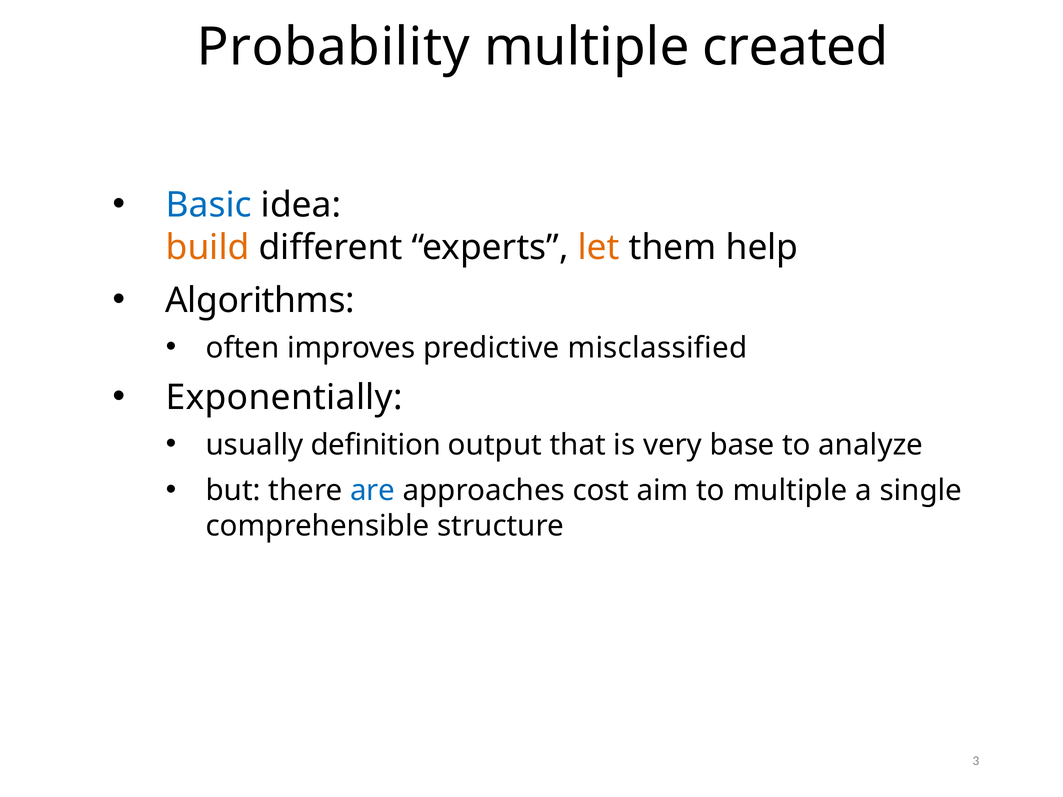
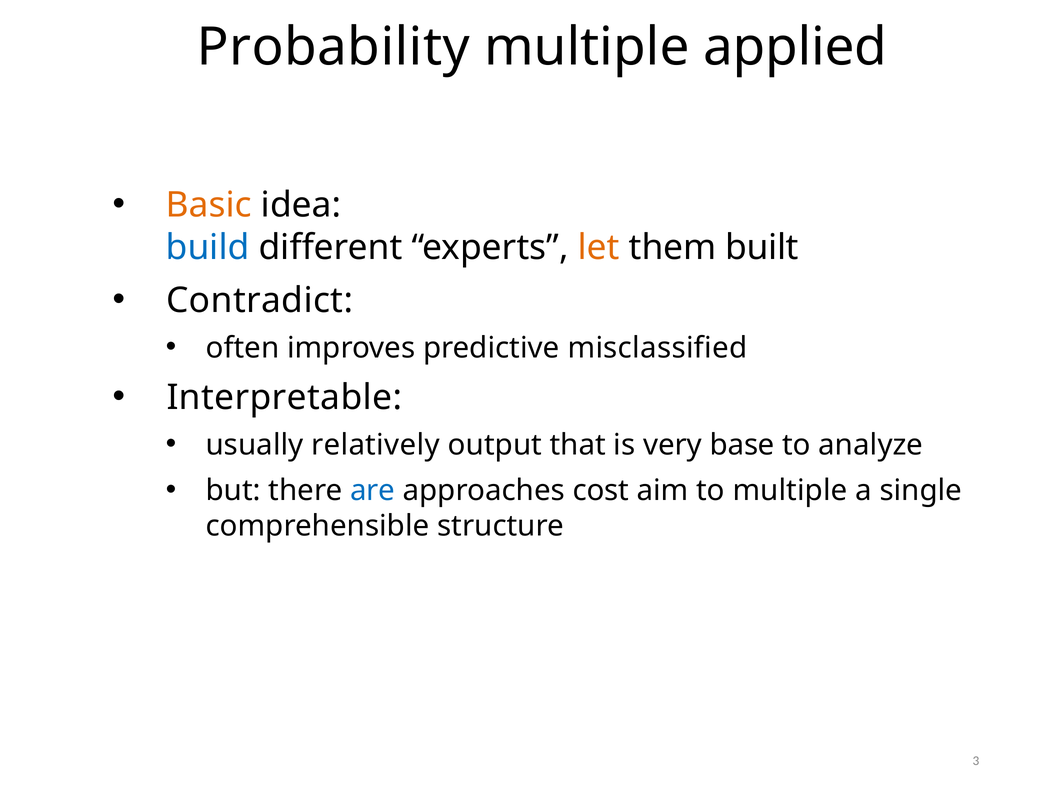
created: created -> applied (795, 47)
Basic colour: blue -> orange (209, 205)
build colour: orange -> blue (208, 248)
help: help -> built (762, 248)
Algorithms: Algorithms -> Contradict (260, 301)
Exponentially: Exponentially -> Interpretable (284, 398)
definition: definition -> relatively (375, 445)
